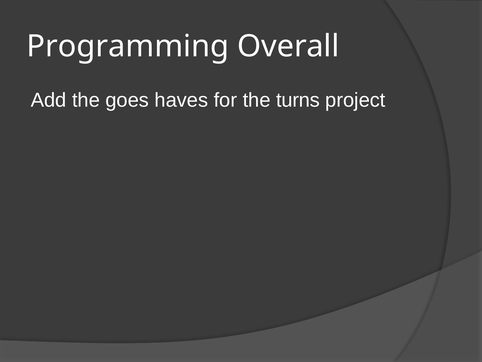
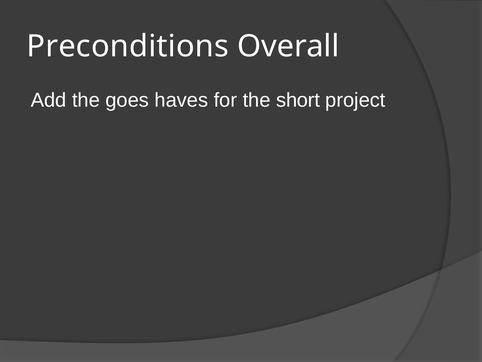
Programming: Programming -> Preconditions (128, 46)
turns: turns -> short (298, 100)
